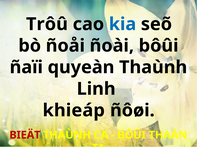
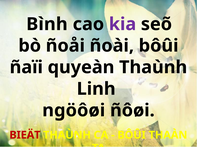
Trôû: Trôû -> Bình (47, 24)
kia colour: blue -> purple (123, 24)
khieáp: khieáp -> ngöôøi (74, 111)
